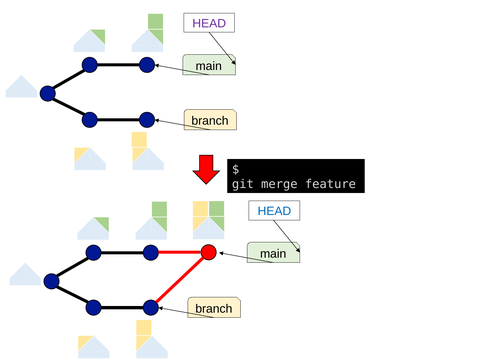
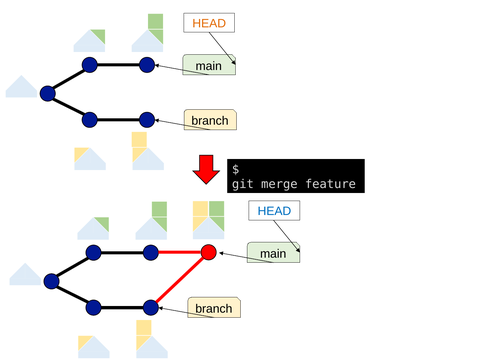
HEAD colour: purple -> orange (209, 24)
